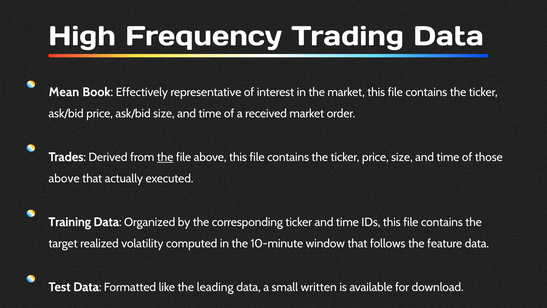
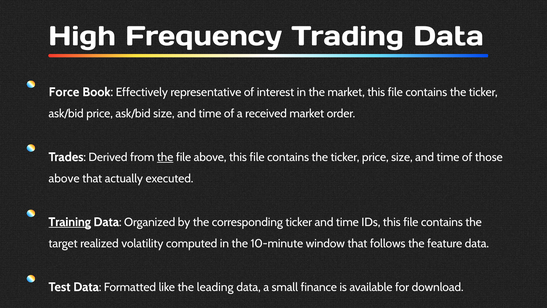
Mean: Mean -> Force (64, 92)
Training underline: none -> present (70, 222)
written: written -> finance (319, 287)
